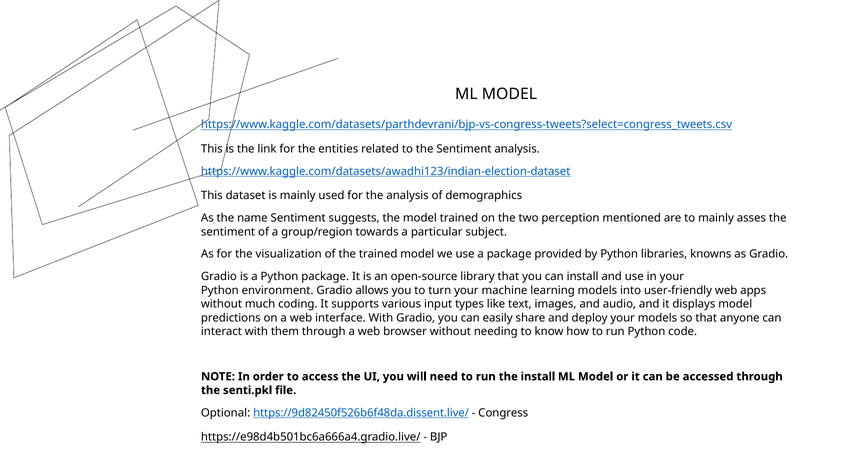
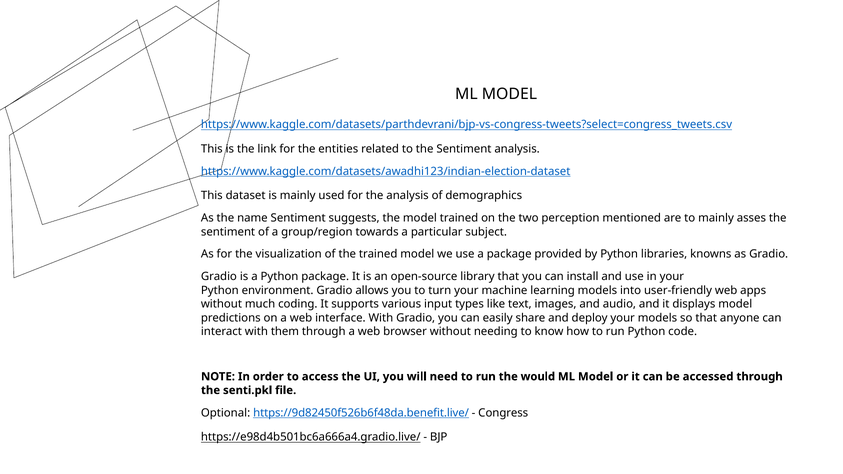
the install: install -> would (538, 377)
https://9d82450f526b6f48da.dissent.live/: https://9d82450f526b6f48da.dissent.live/ -> https://9d82450f526b6f48da.benefit.live/ (361, 413)
